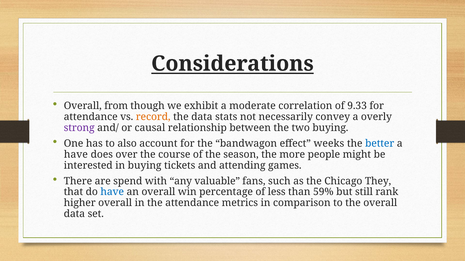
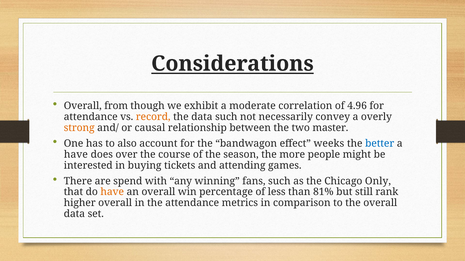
9.33: 9.33 -> 4.96 (357, 106)
data stats: stats -> such (226, 117)
strong colour: purple -> orange (79, 128)
two buying: buying -> master (330, 128)
valuable: valuable -> winning (217, 181)
They: They -> Only (378, 181)
have colour: blue -> orange (112, 192)
59%: 59% -> 81% (323, 192)
